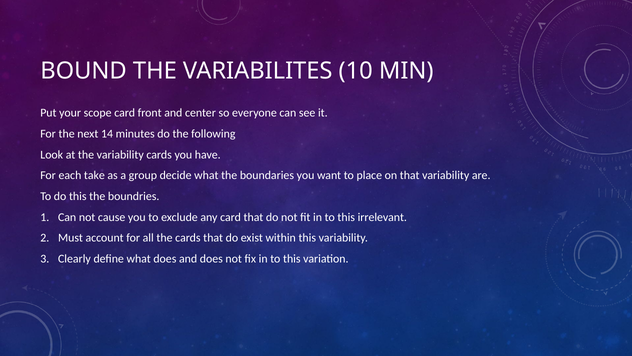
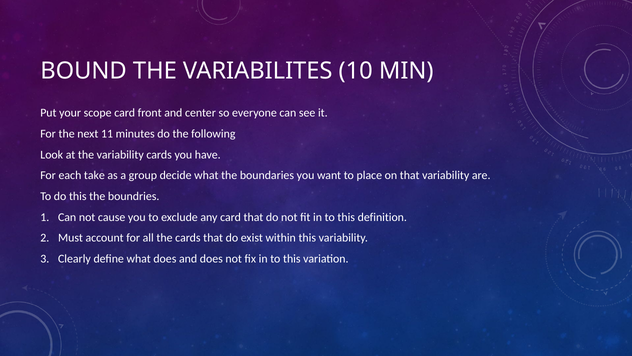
14: 14 -> 11 (107, 134)
irrelevant: irrelevant -> definition (382, 217)
